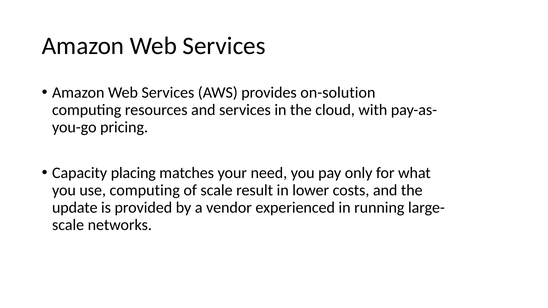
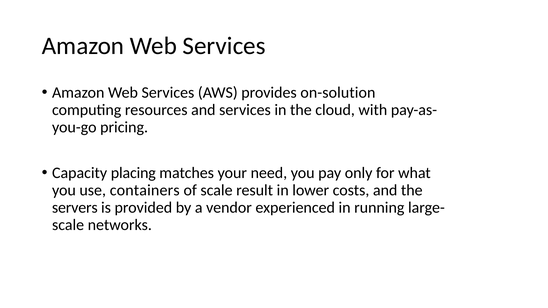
use computing: computing -> containers (145, 190)
update: update -> servers (75, 208)
